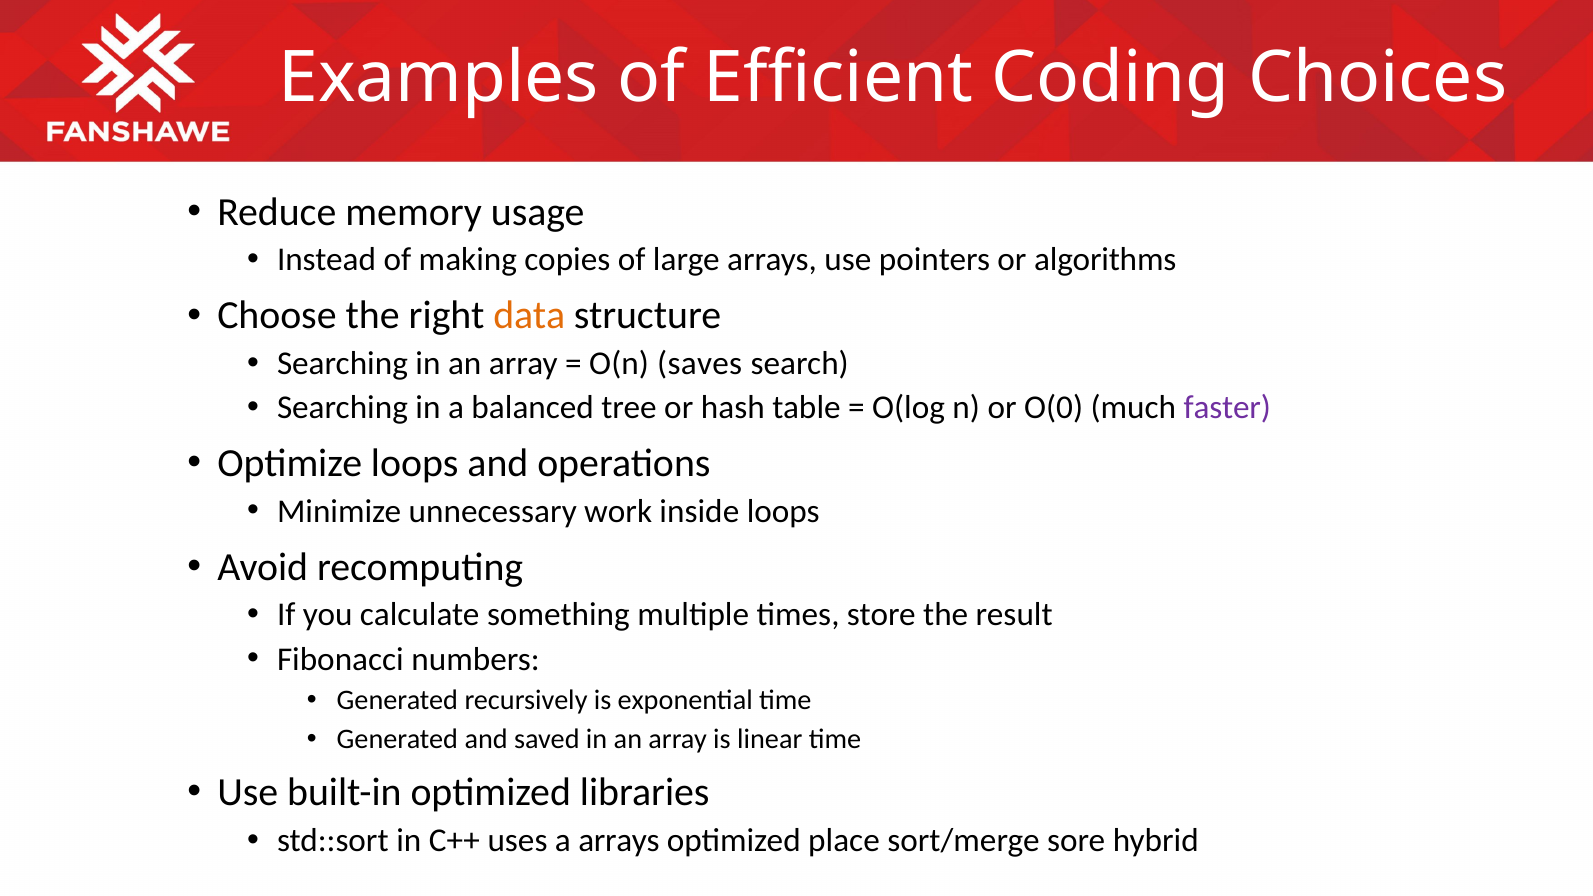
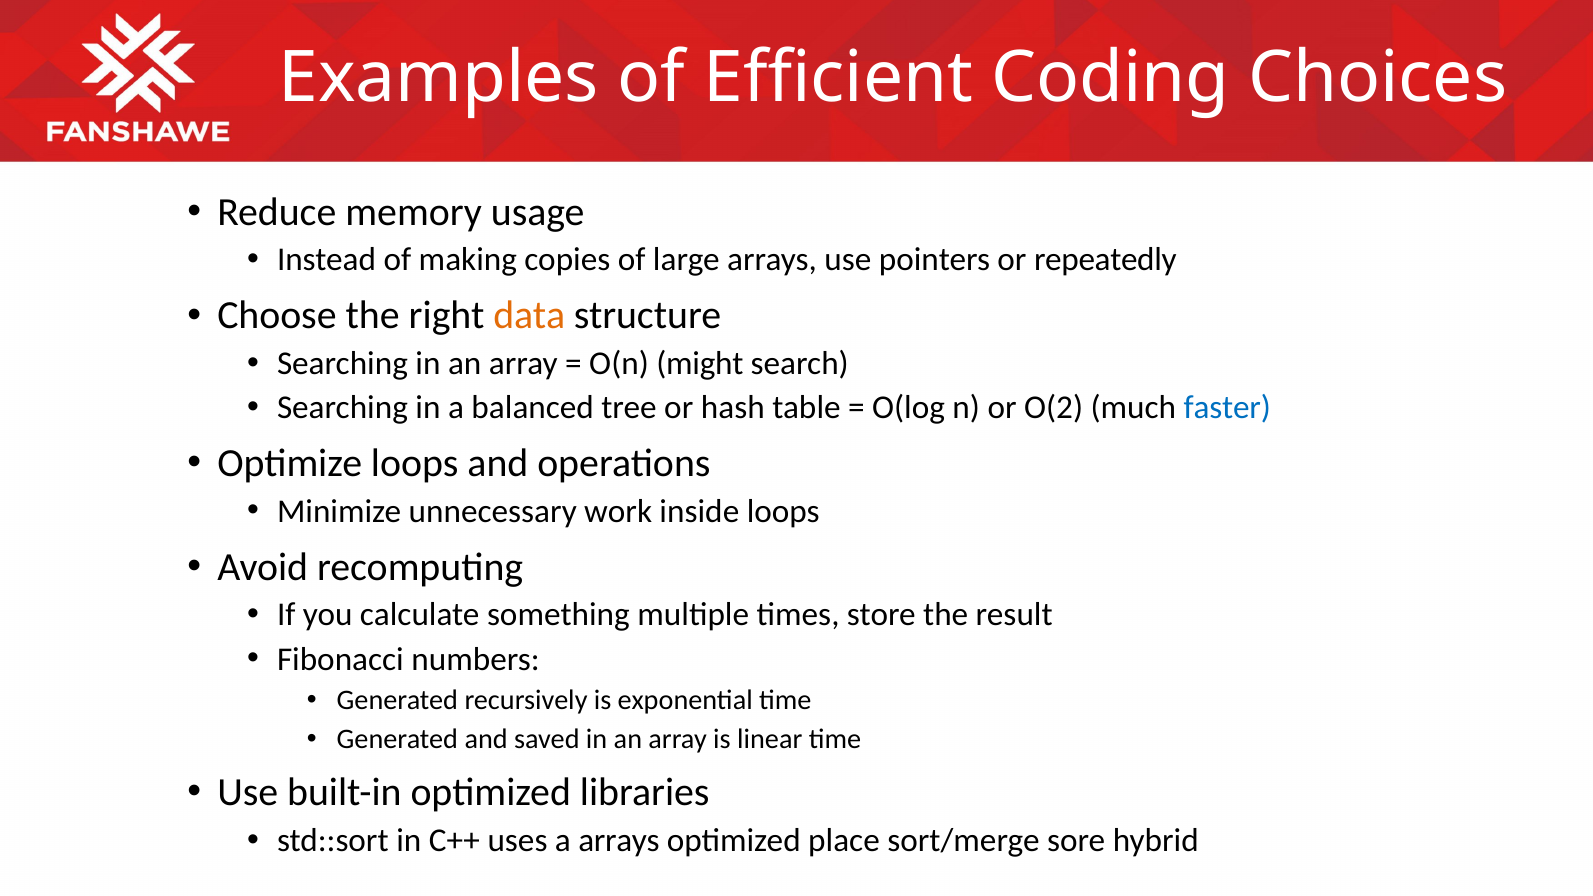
algorithms: algorithms -> repeatedly (1105, 260)
saves: saves -> might (700, 363)
O(0: O(0 -> O(2 (1054, 408)
faster colour: purple -> blue (1227, 408)
